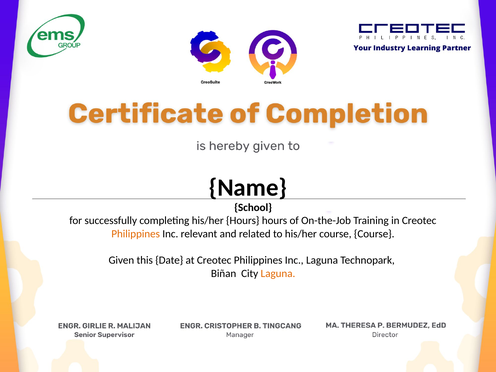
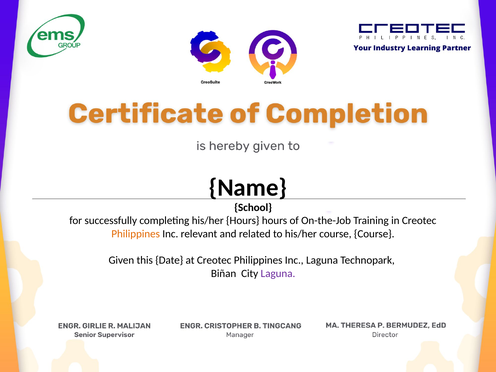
Laguna colour: orange -> purple (278, 274)
